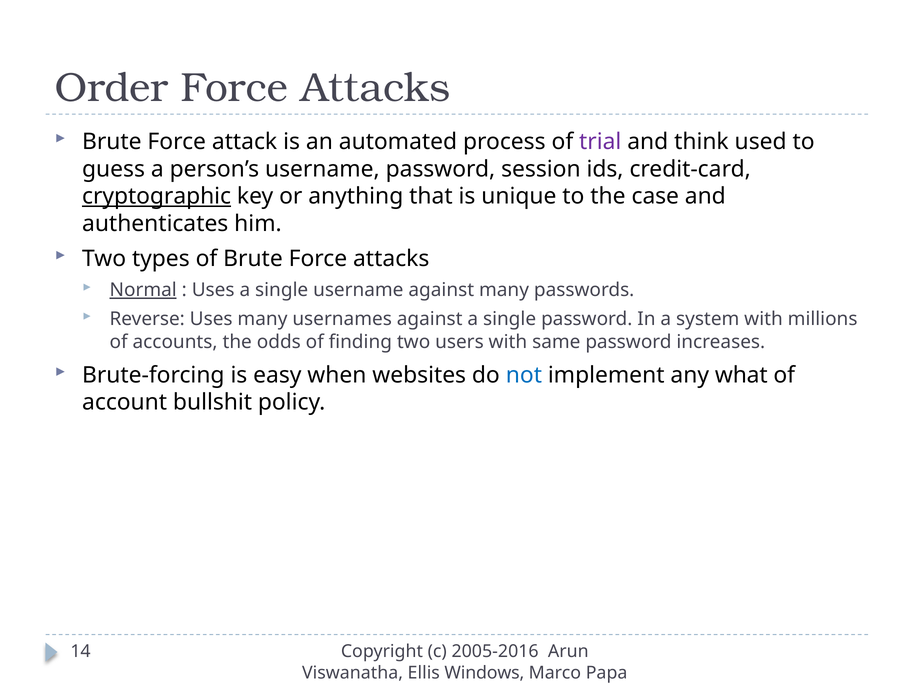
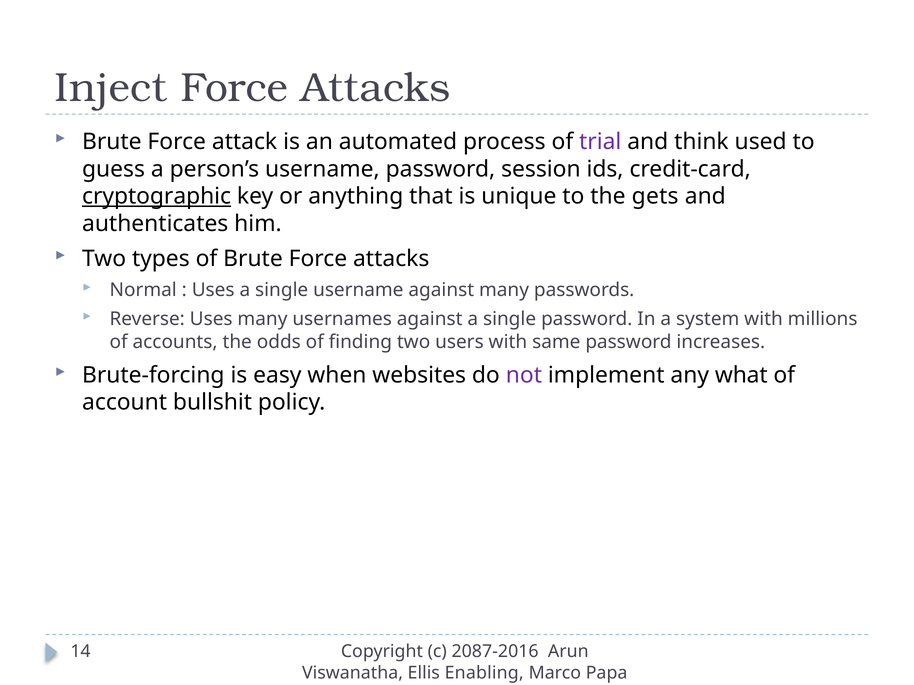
Order: Order -> Inject (111, 88)
case: case -> gets (655, 197)
Normal underline: present -> none (143, 290)
not colour: blue -> purple (524, 375)
2005-2016: 2005-2016 -> 2087-2016 (495, 652)
Windows: Windows -> Enabling (484, 673)
